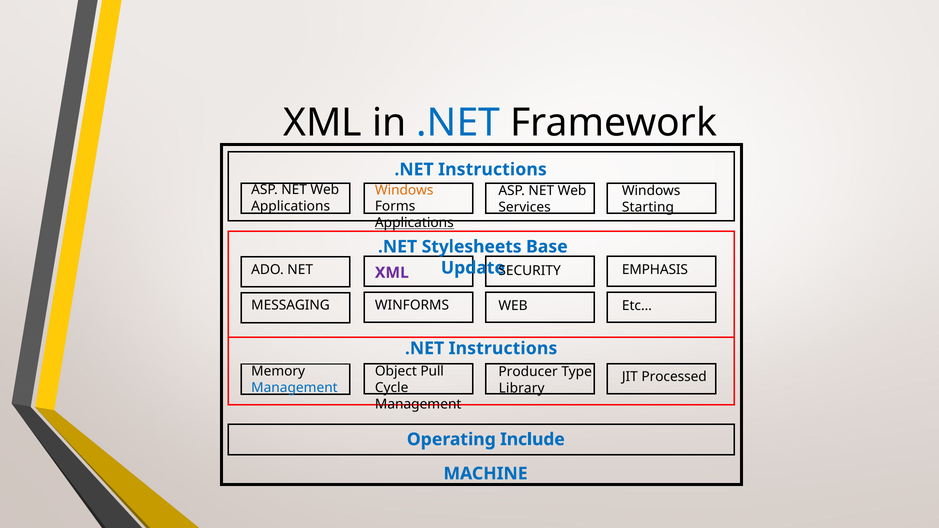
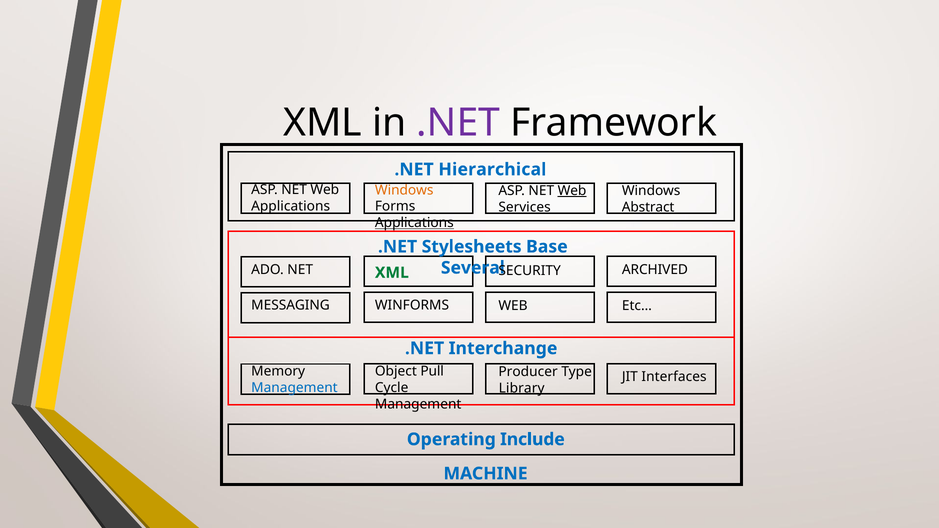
.NET colour: blue -> purple (458, 123)
Instructions: Instructions -> Hierarchical (492, 170)
Web underline: none -> present (572, 191)
Starting: Starting -> Abstract (648, 207)
Update: Update -> Several (473, 268)
XML colour: purple -> green (392, 273)
EMPHASIS: EMPHASIS -> ARCHIVED (655, 270)
Instructions: Instructions -> Interchange (503, 348)
Processed: Processed -> Interfaces (674, 377)
